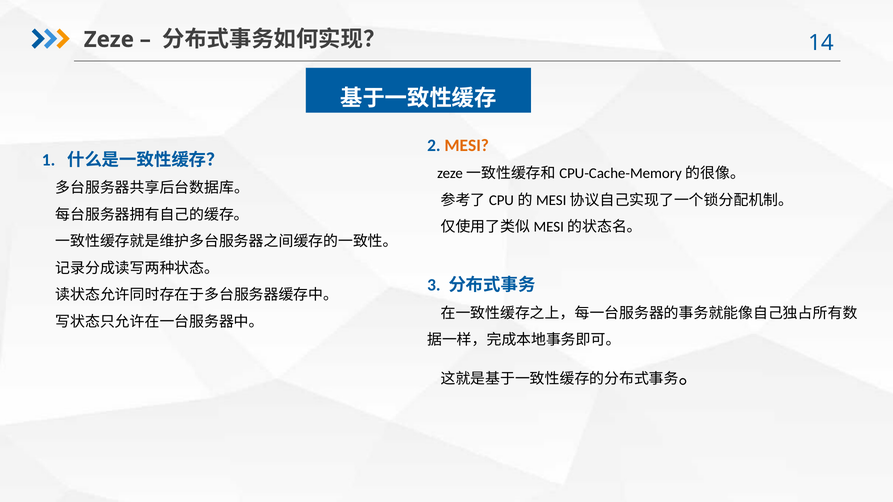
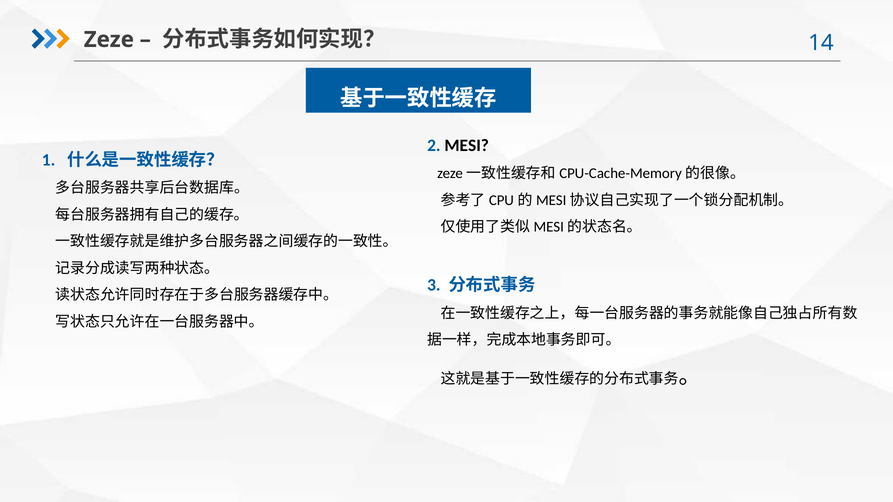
MESI colour: orange -> black (467, 145)
